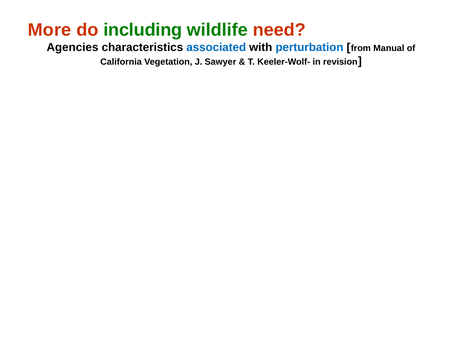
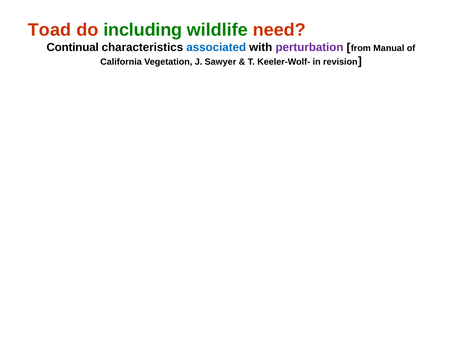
More: More -> Toad (50, 30)
Agencies: Agencies -> Continual (73, 47)
perturbation colour: blue -> purple (309, 47)
